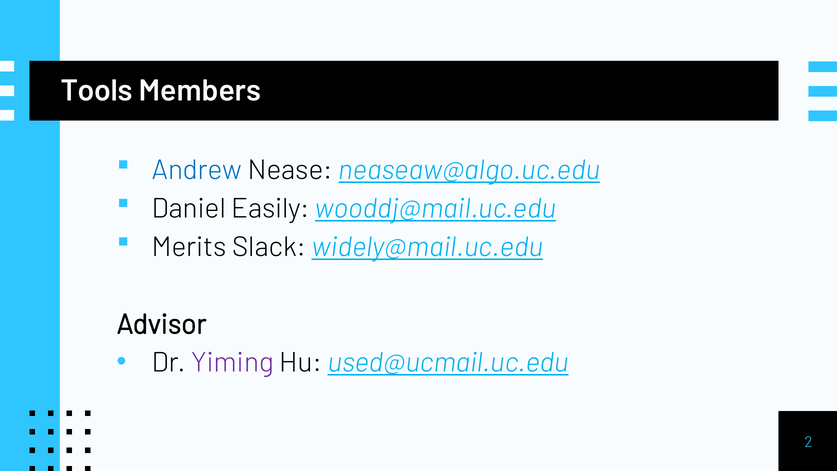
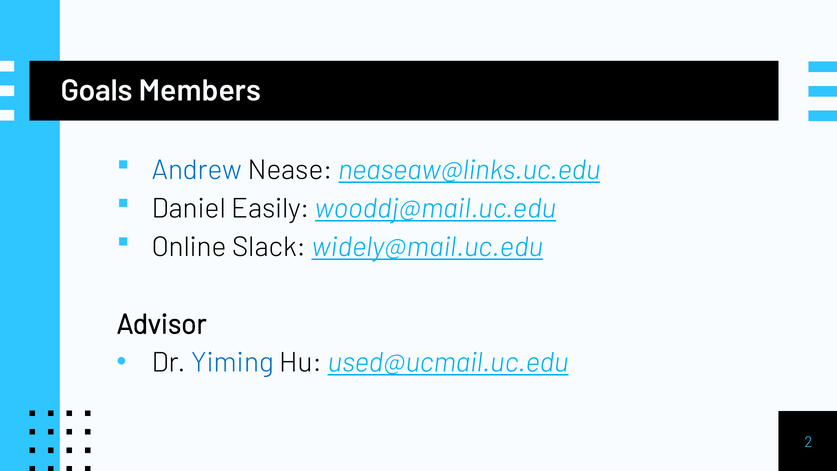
Tools: Tools -> Goals (97, 91)
neaseaw@algo.uc.edu: neaseaw@algo.uc.edu -> neaseaw@links.uc.edu (469, 170)
Merits: Merits -> Online (189, 247)
Yiming colour: purple -> blue (233, 363)
